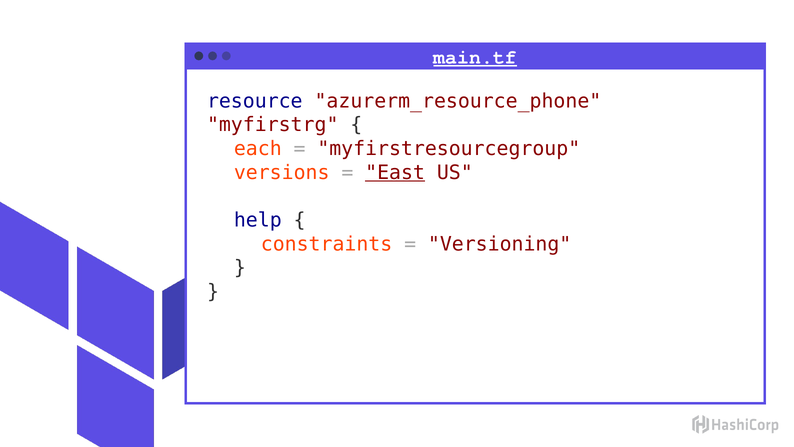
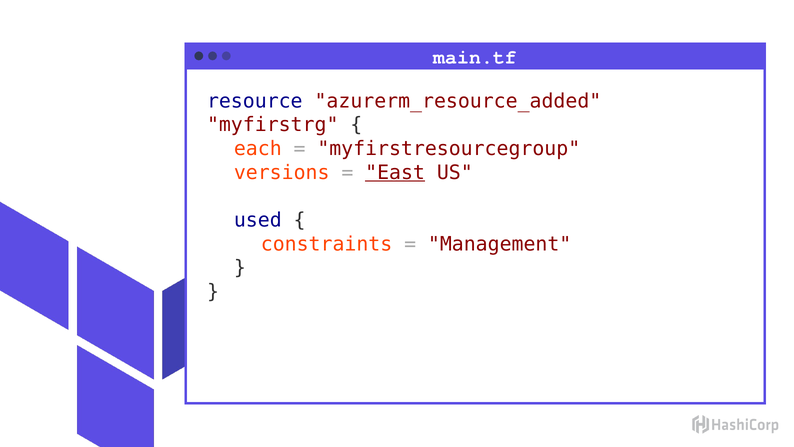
main.tf underline: present -> none (475, 57)
azurerm_resource_phone: azurerm_resource_phone -> azurerm_resource_added (458, 101)
help: help -> used (258, 220)
Versioning: Versioning -> Management (500, 244)
